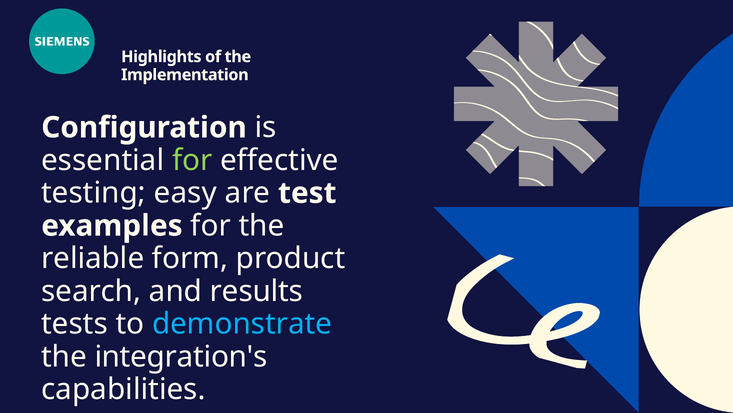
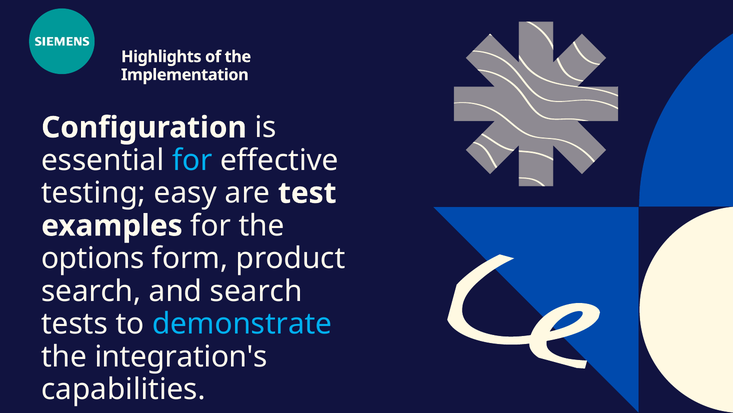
for colour: light green -> light blue (192, 160)
reliable: reliable -> options (93, 258)
and results: results -> search (256, 291)
